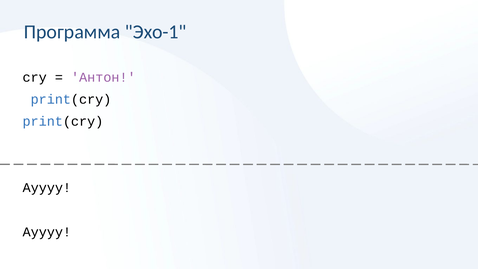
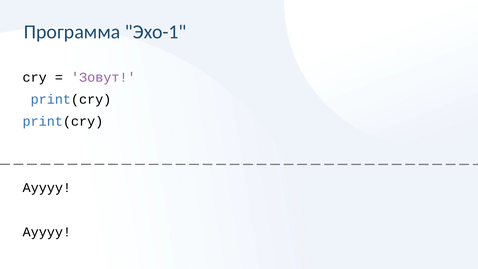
Антон: Антон -> Зовут (103, 77)
